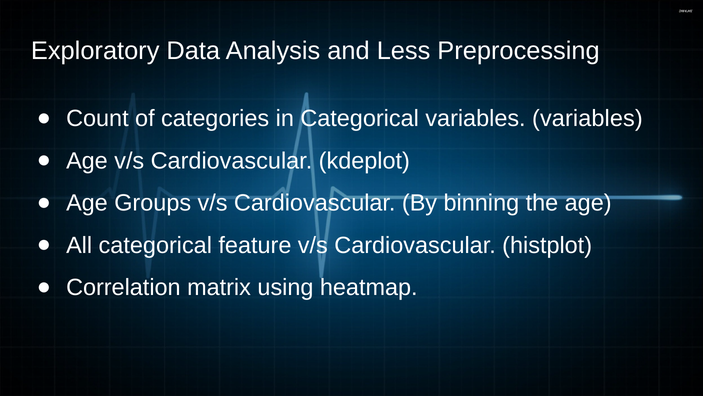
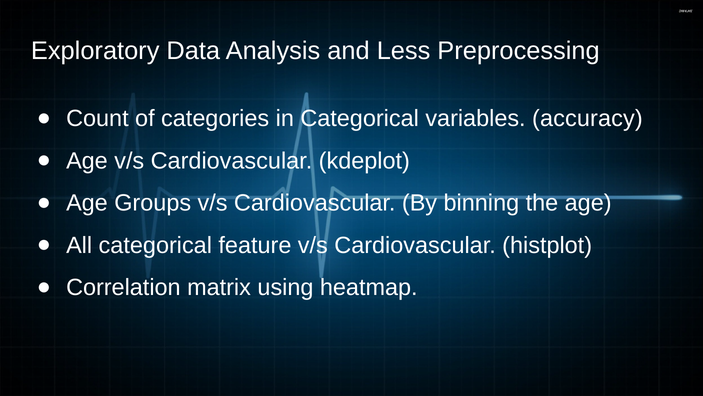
variables variables: variables -> accuracy (587, 119)
